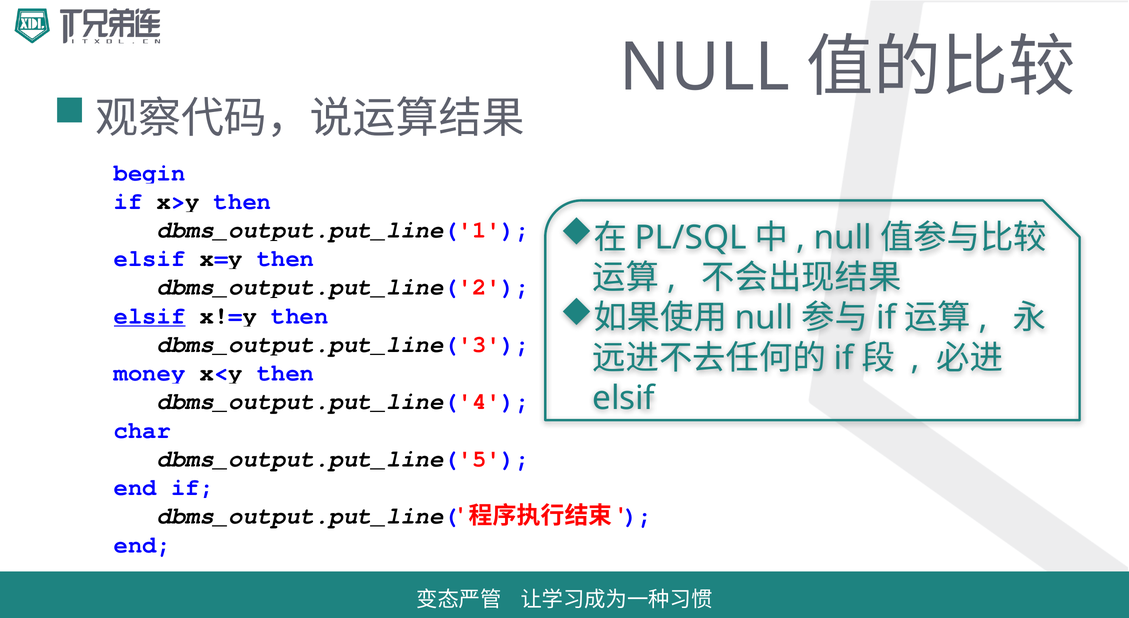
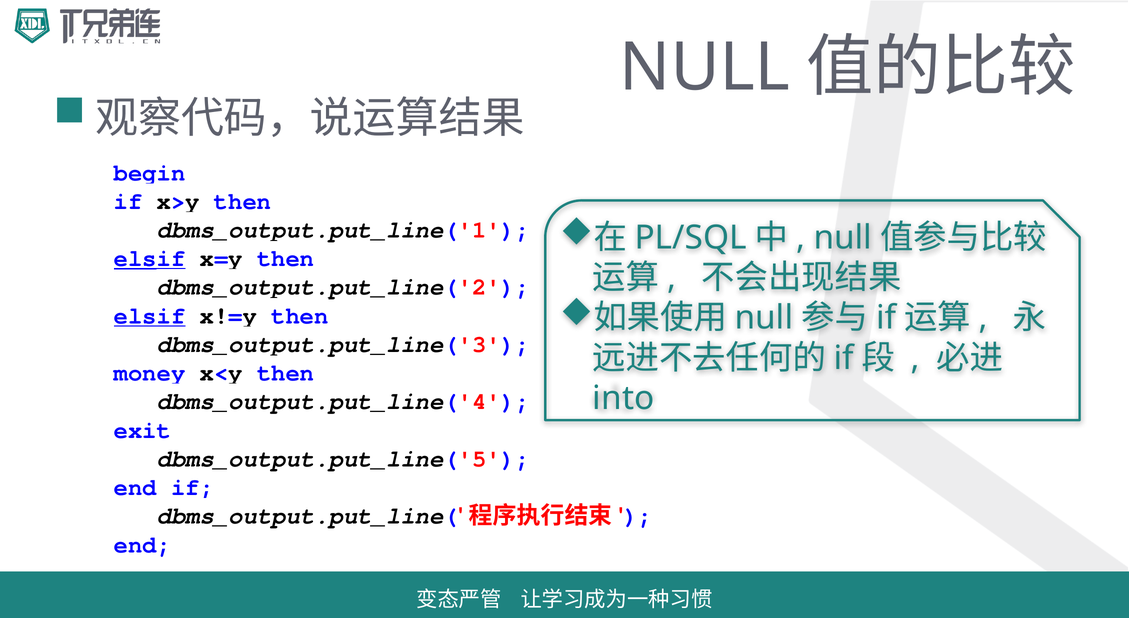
elsif underline: none -> present (150, 259)
elsif: elsif -> into (623, 398)
char: char -> exit (142, 430)
